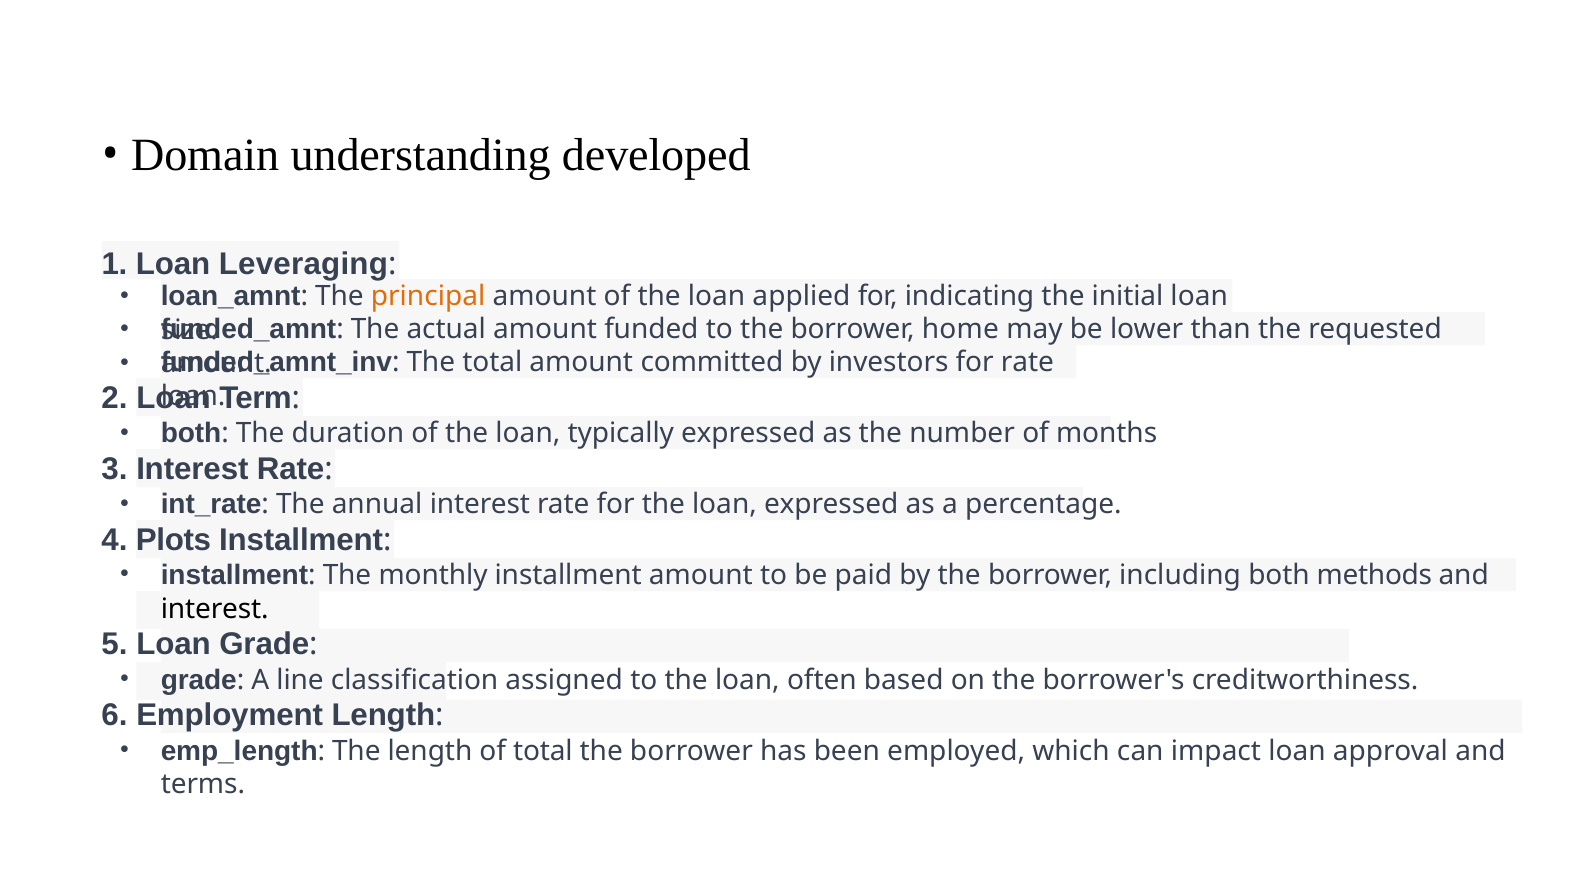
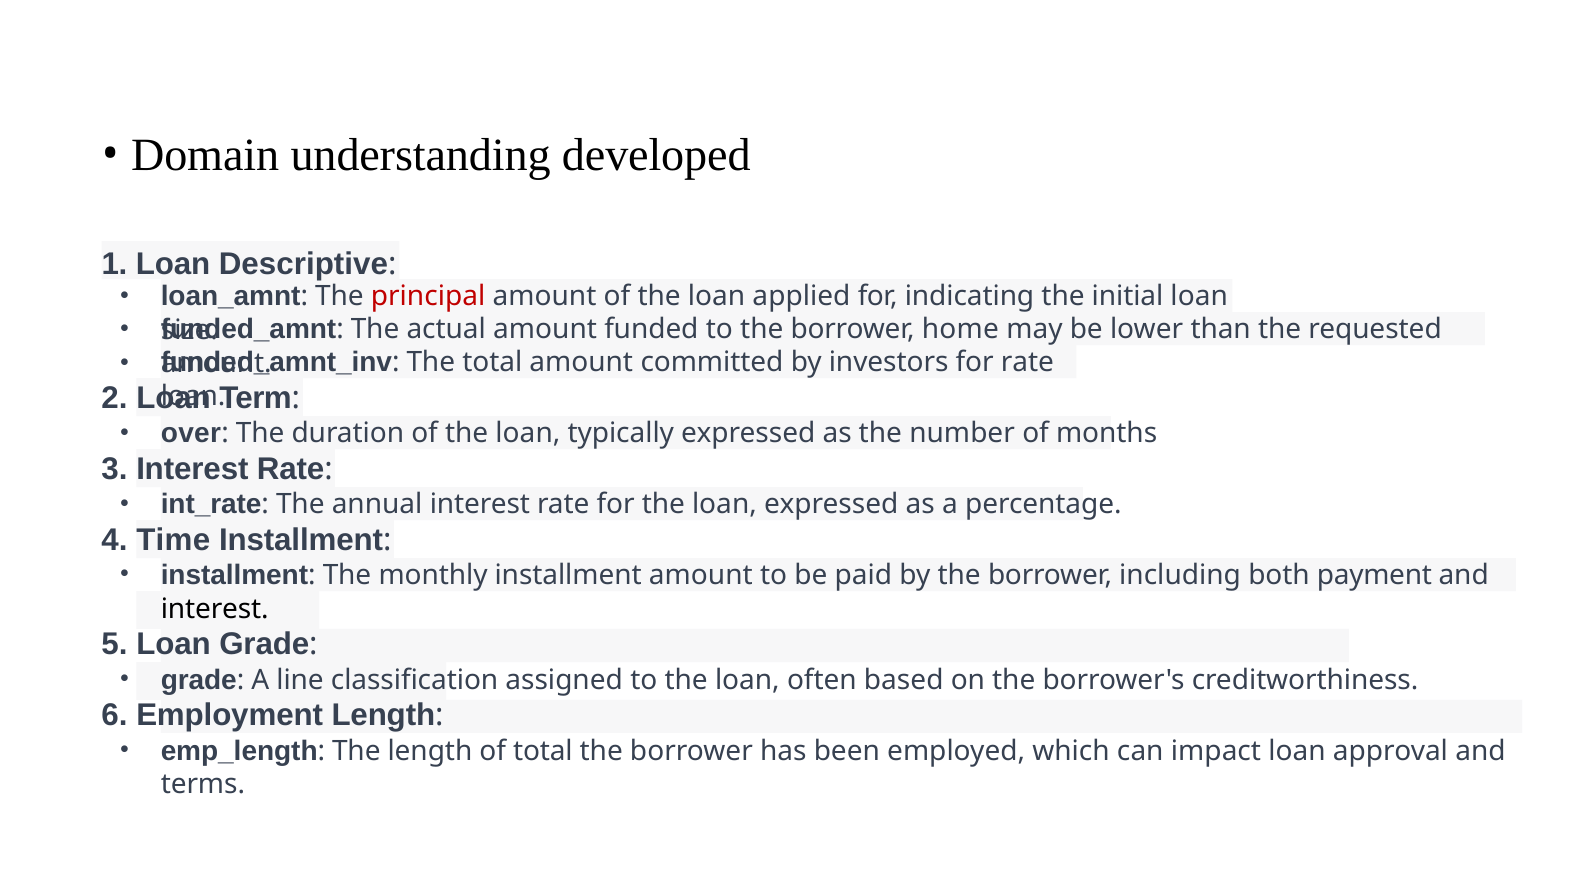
Leveraging: Leveraging -> Descriptive (303, 264)
principal colour: orange -> red (428, 296)
both: both -> over (191, 433)
Plots: Plots -> Time (173, 540)
methods: methods -> payment (1374, 575)
